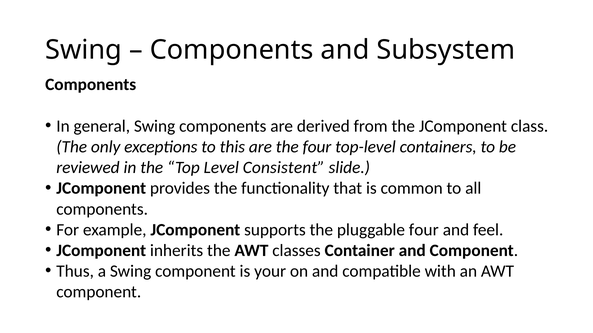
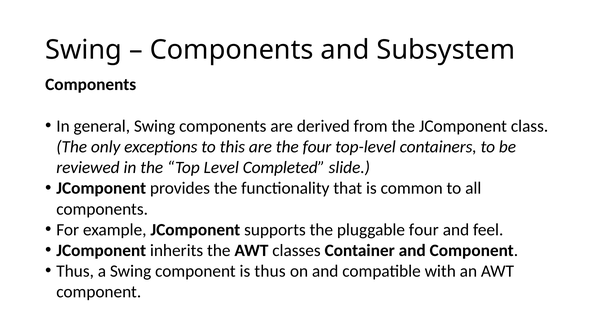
Consistent: Consistent -> Completed (284, 168)
is your: your -> thus (270, 272)
